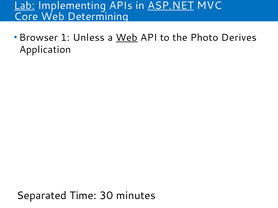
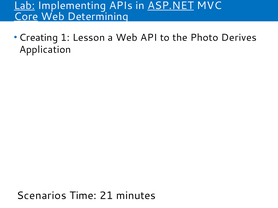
Core underline: none -> present (26, 17)
Browser: Browser -> Creating (39, 38)
Unless: Unless -> Lesson (89, 38)
Web underline: present -> none (127, 38)
Separated: Separated -> Scenarios (42, 196)
30: 30 -> 21 (106, 196)
